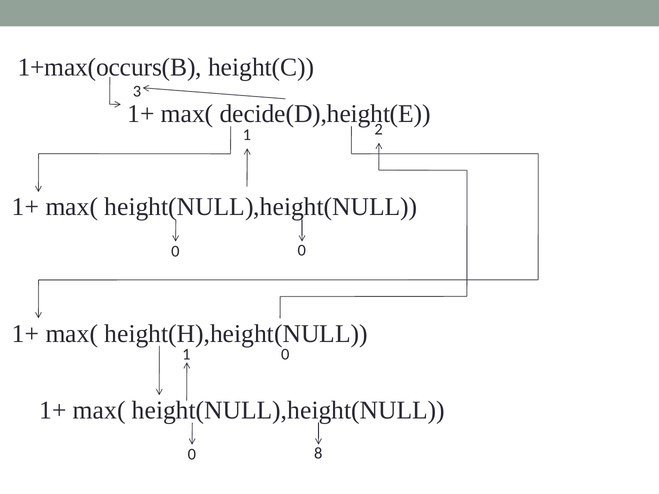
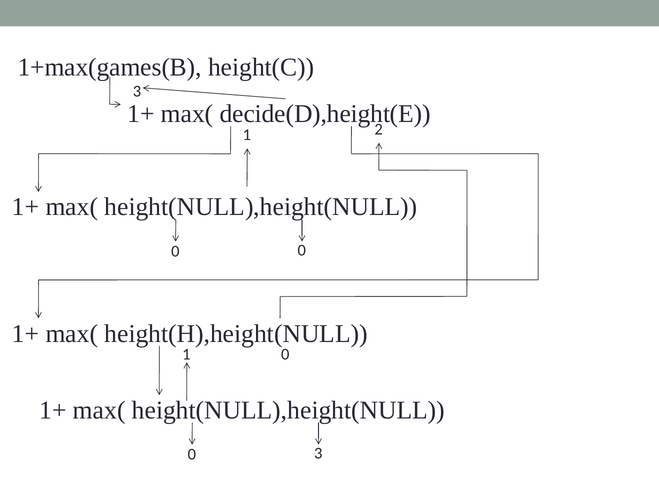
1+max(occurs(B: 1+max(occurs(B -> 1+max(games(B (110, 67)
0 8: 8 -> 3 (318, 454)
